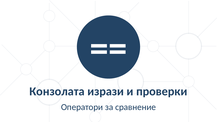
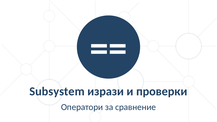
Конзолата: Конзолата -> Subsystem (57, 91)
